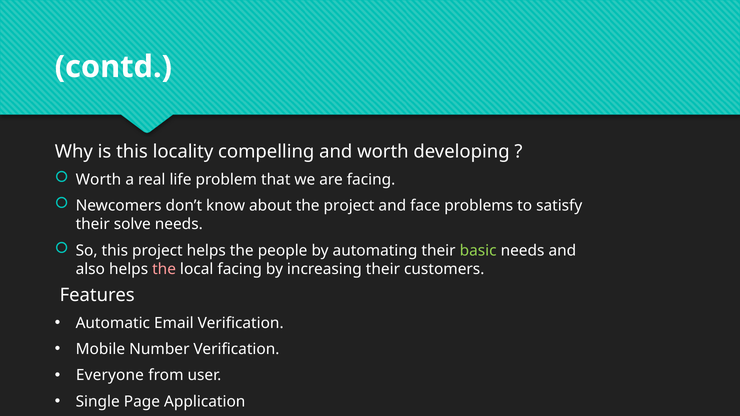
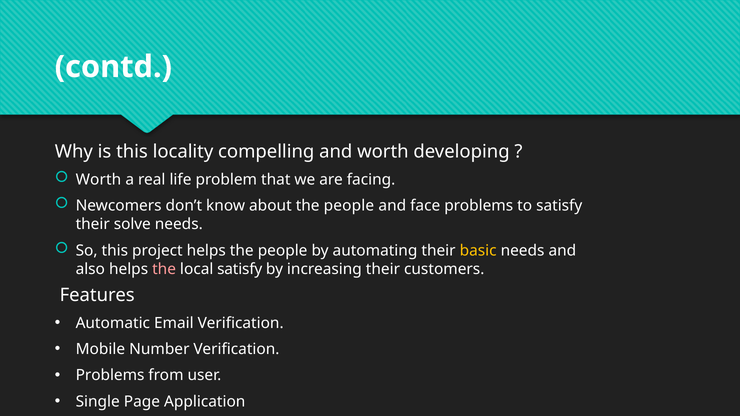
about the project: project -> people (349, 206)
basic colour: light green -> yellow (478, 251)
local facing: facing -> satisfy (240, 269)
Everyone: Everyone -> Problems (110, 376)
